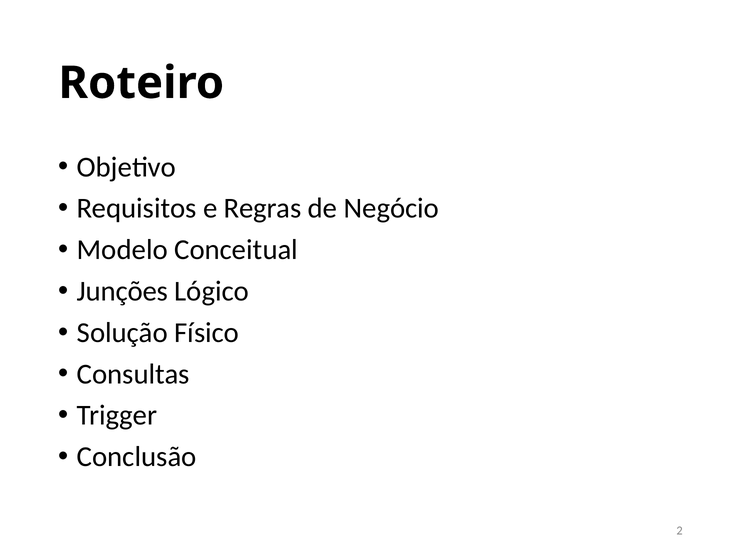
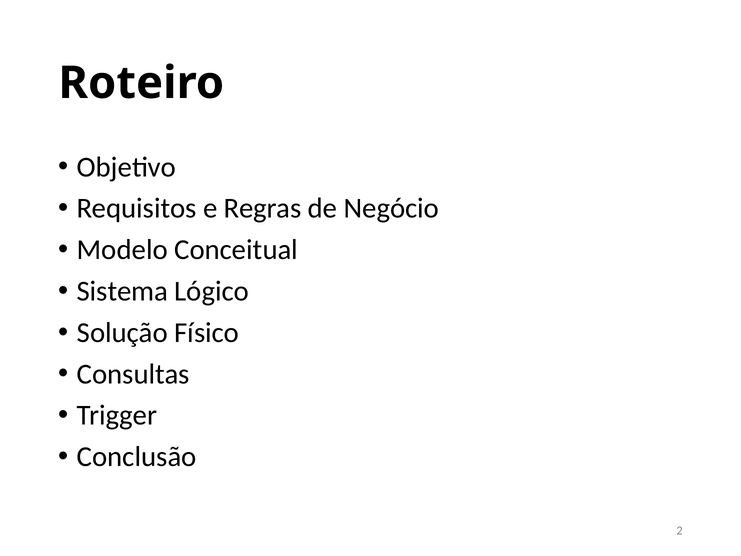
Junções: Junções -> Sistema (122, 291)
